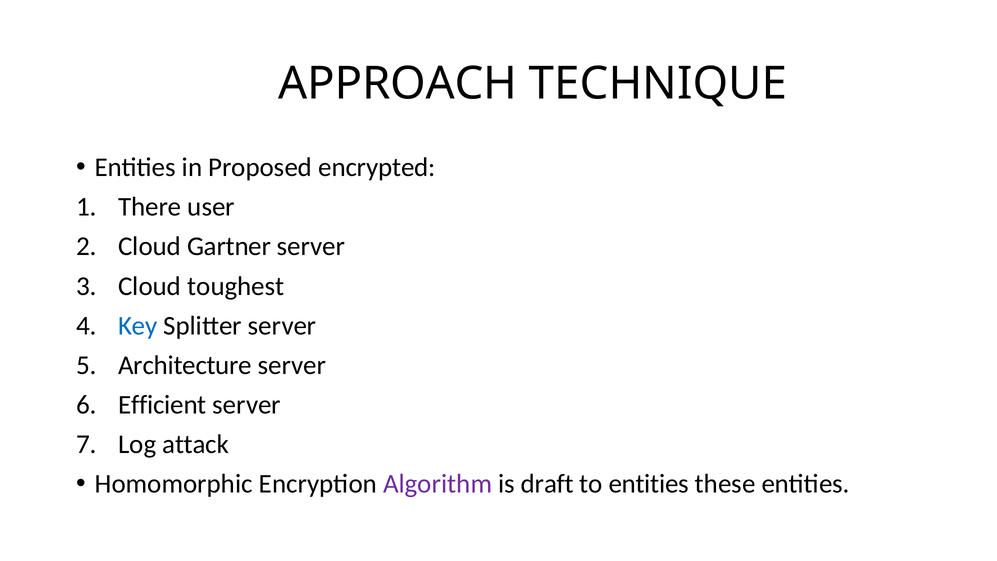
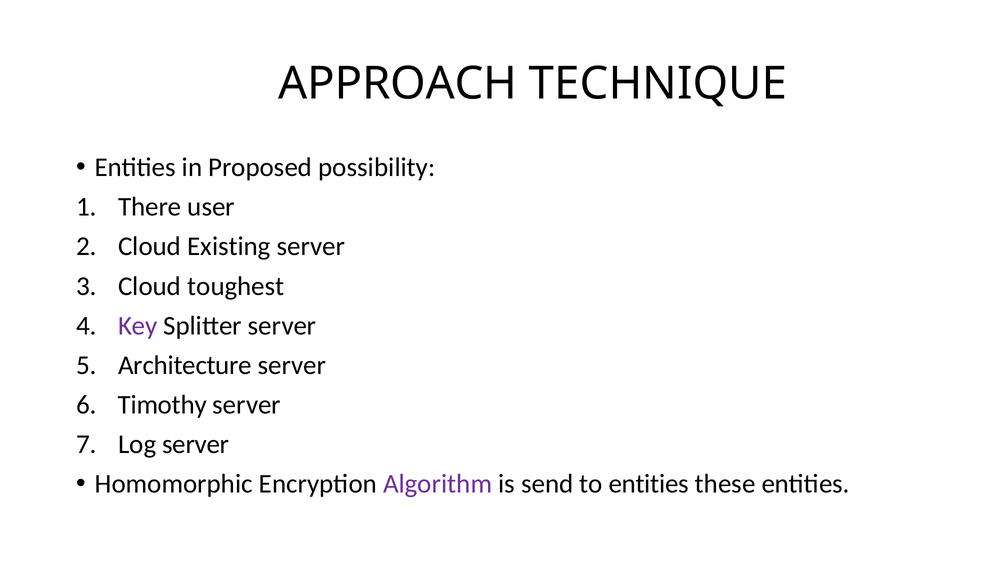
encrypted: encrypted -> possibility (377, 167)
Gartner: Gartner -> Existing (229, 247)
Key colour: blue -> purple (138, 326)
Efficient: Efficient -> Timothy (162, 405)
Log attack: attack -> server (196, 444)
draft: draft -> send (547, 484)
